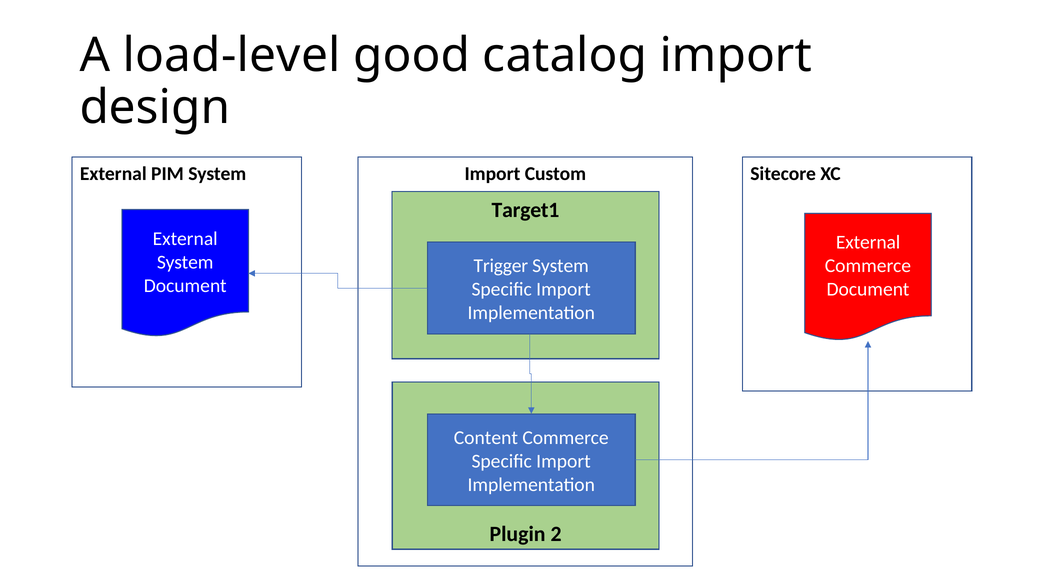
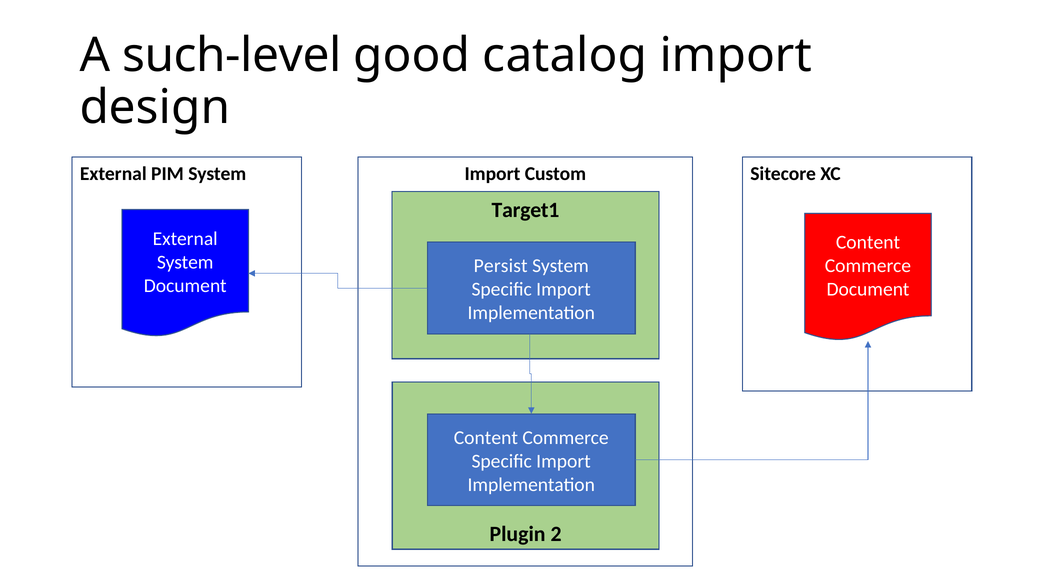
load-level: load-level -> such-level (232, 56)
External: External -> Content (868, 243)
Trigger: Trigger -> Persist (501, 266)
